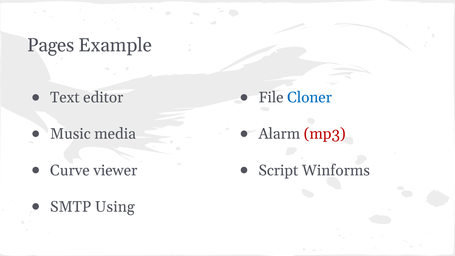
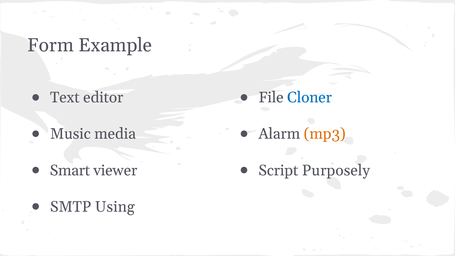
Pages: Pages -> Form (51, 45)
mp3 colour: red -> orange (325, 134)
Curve: Curve -> Smart (70, 170)
Winforms: Winforms -> Purposely (336, 170)
